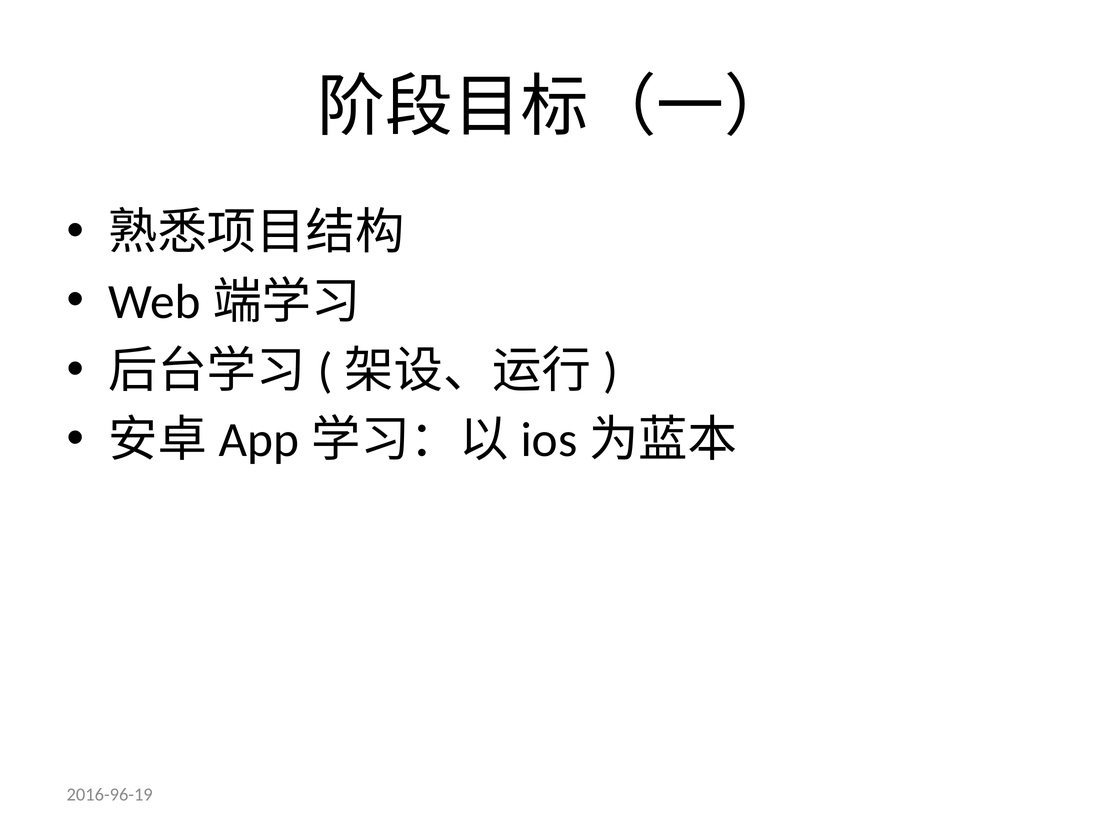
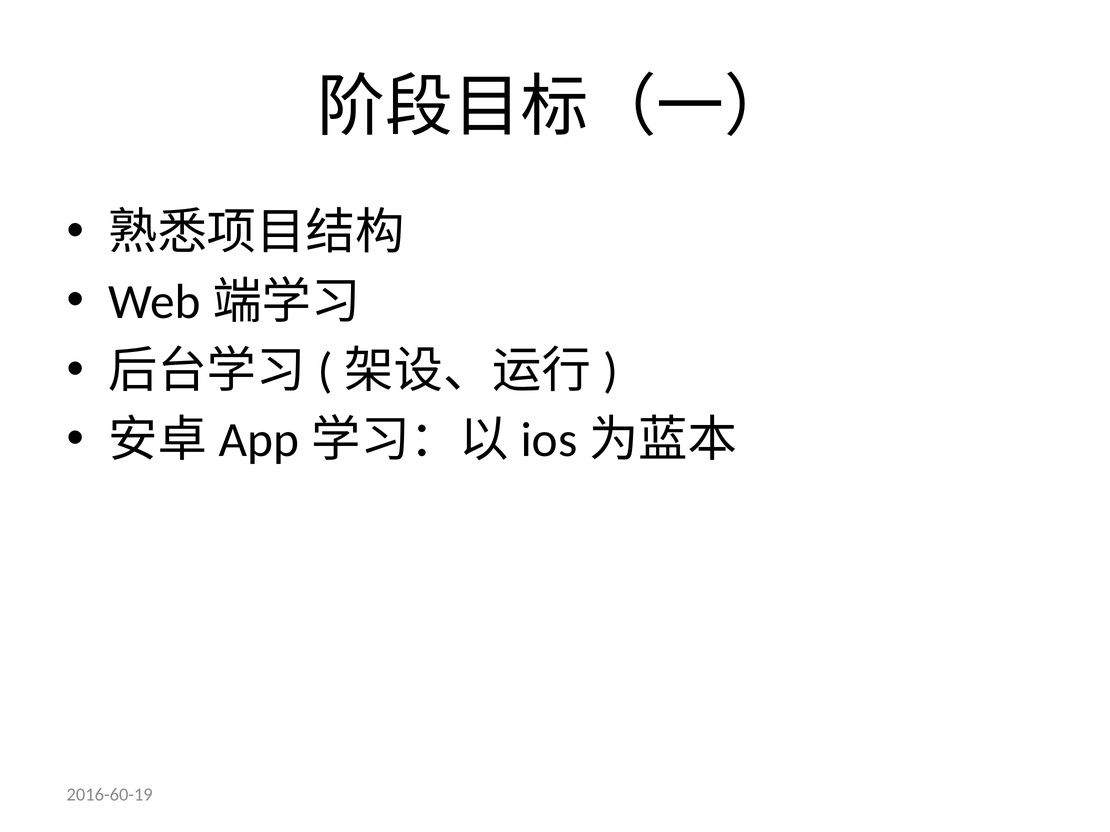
2016-96-19: 2016-96-19 -> 2016-60-19 (110, 795)
